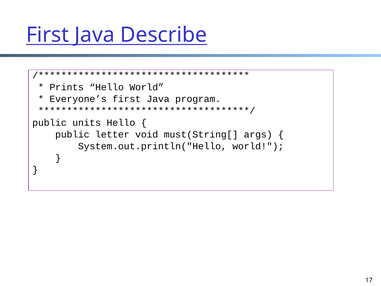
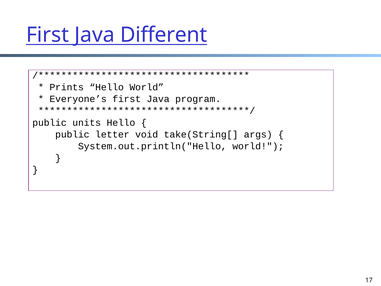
Describe: Describe -> Different (164, 35)
must(String[: must(String[ -> take(String[ (201, 134)
